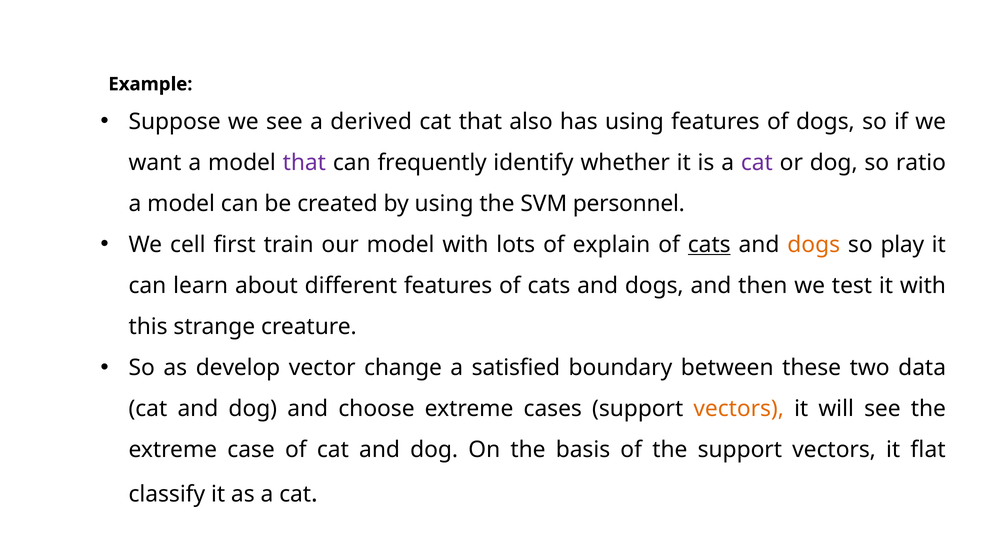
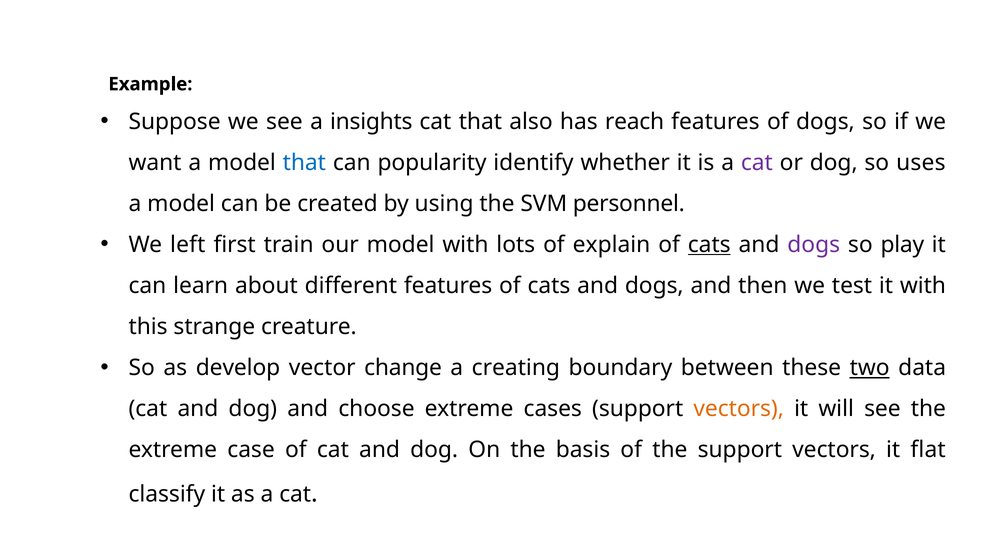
derived: derived -> insights (371, 121)
has using: using -> reach (635, 121)
that colour: purple -> blue (304, 162)
frequently: frequently -> popularity (432, 162)
ratio: ratio -> uses (921, 162)
cell: cell -> left (188, 245)
dogs colour: orange -> purple (814, 245)
satisfied: satisfied -> creating (516, 368)
two underline: none -> present (870, 368)
